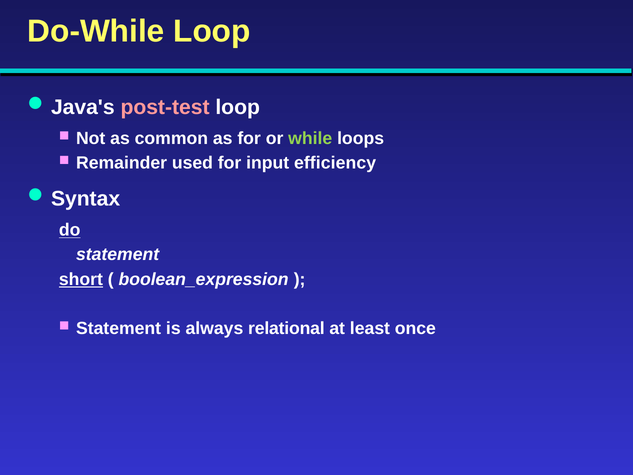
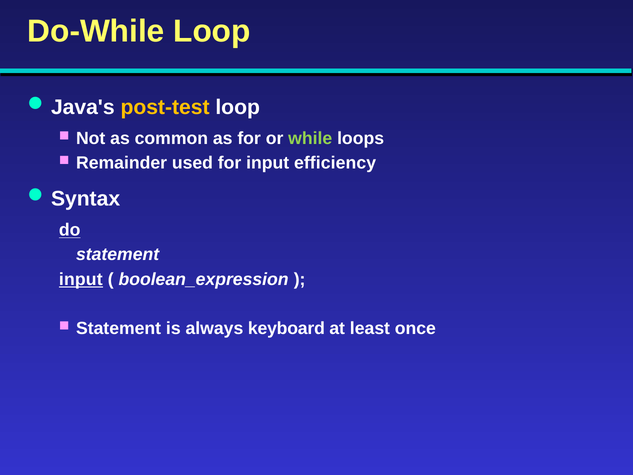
post-test colour: pink -> yellow (165, 107)
short: short -> input (81, 279)
relational: relational -> keyboard (286, 328)
